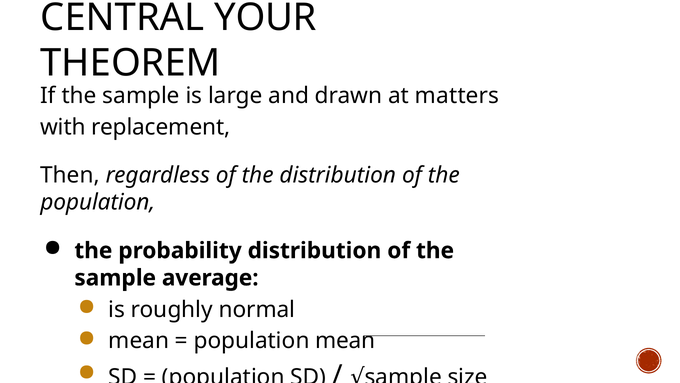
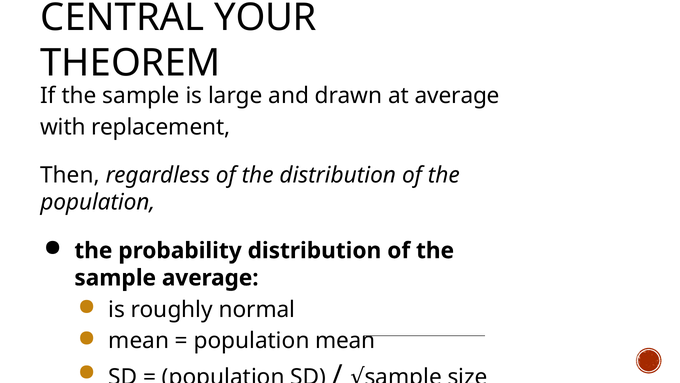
at matters: matters -> average (457, 96)
